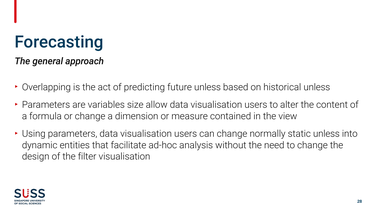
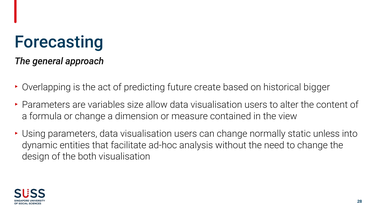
future unless: unless -> create (207, 87)
historical unless: unless -> bigger (317, 87)
filter: filter -> both (87, 157)
